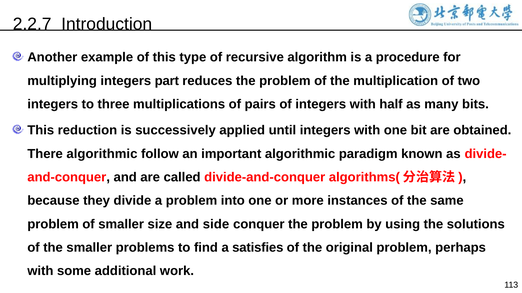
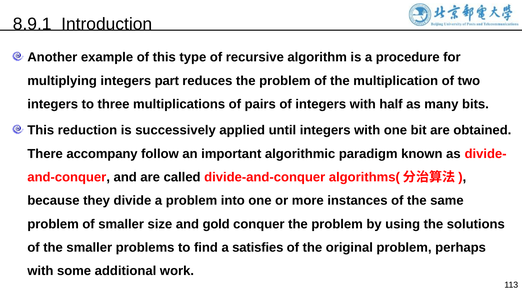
2.2.7: 2.2.7 -> 8.9.1 (32, 24)
There algorithmic: algorithmic -> accompany (102, 154)
side: side -> gold (216, 225)
